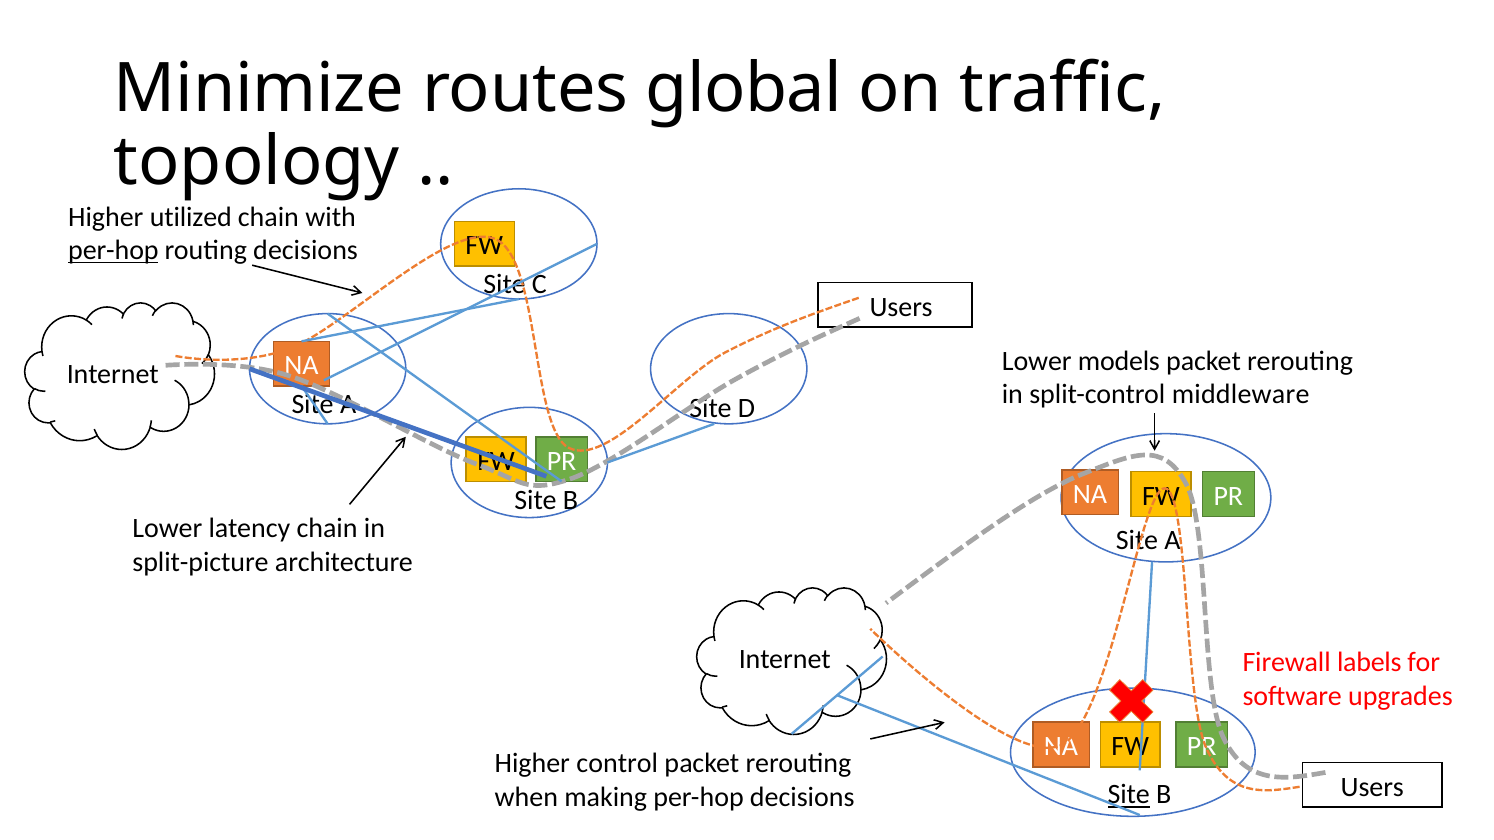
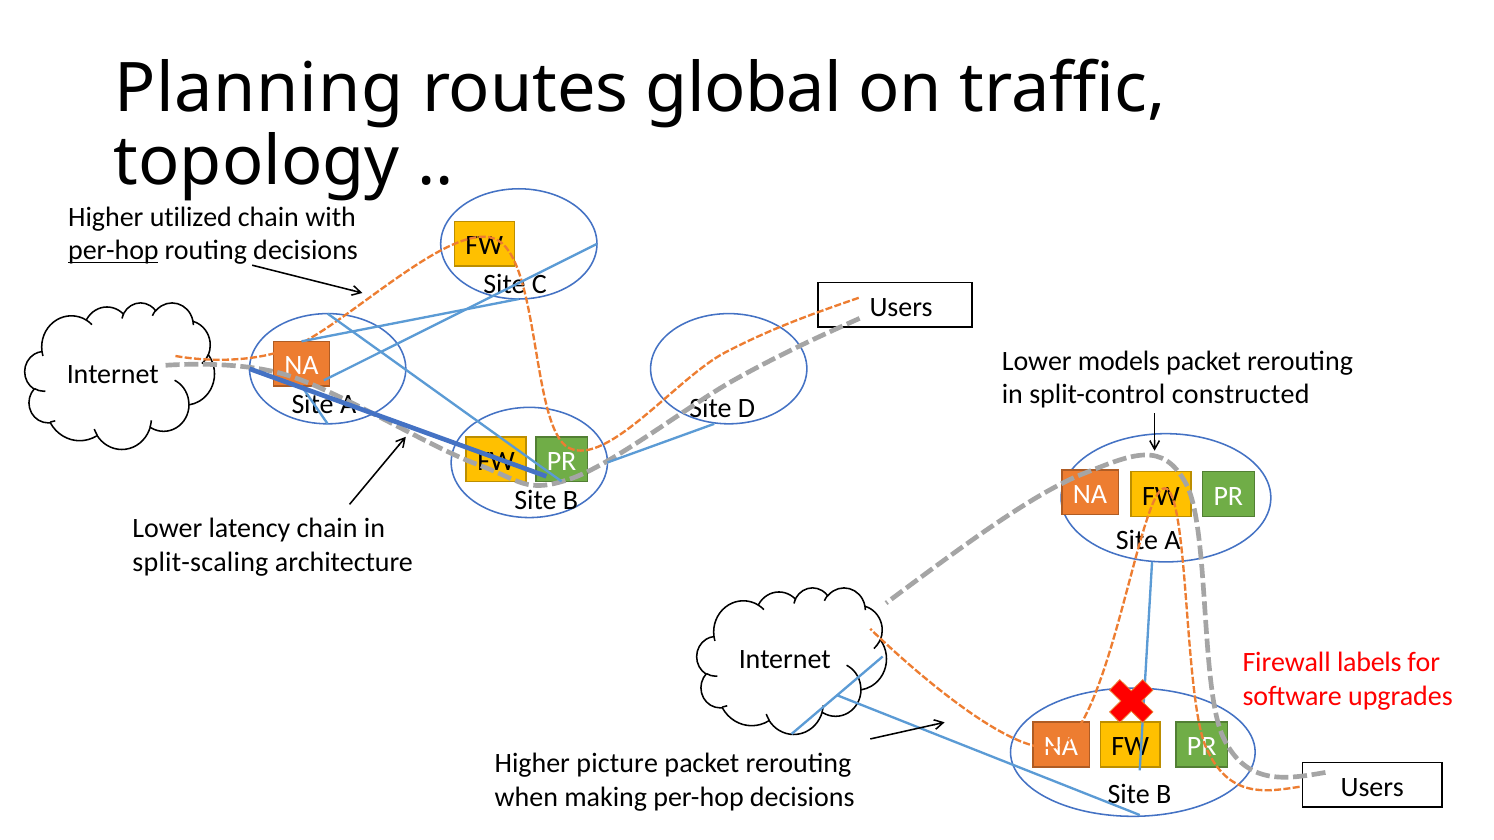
Minimize: Minimize -> Planning (259, 89)
middleware: middleware -> constructed (1241, 395)
split-picture: split-picture -> split-scaling (200, 562)
control: control -> picture (617, 764)
Site underline: present -> none (1129, 795)
